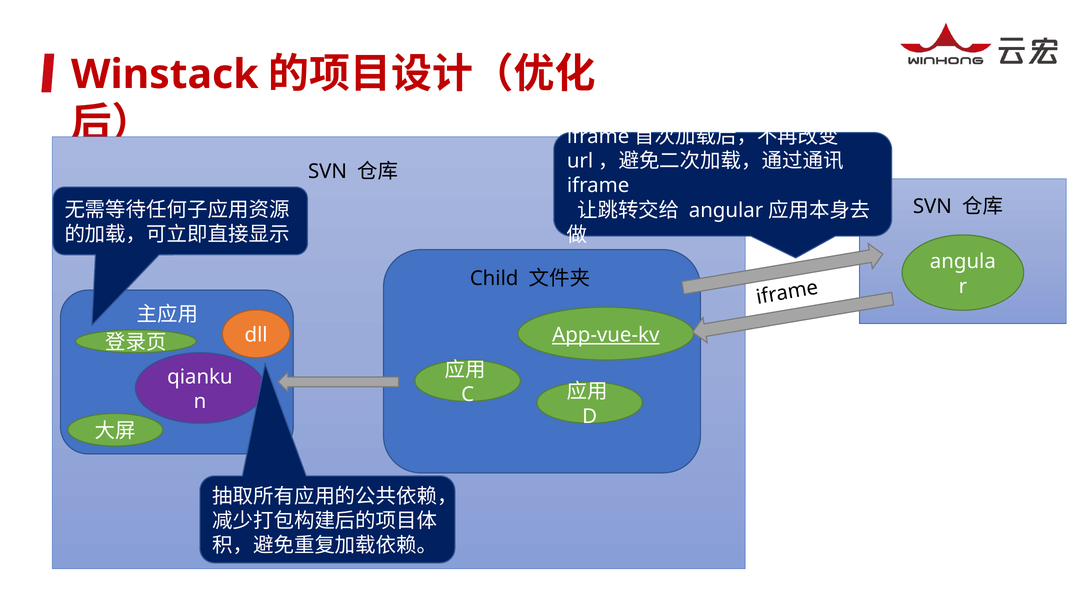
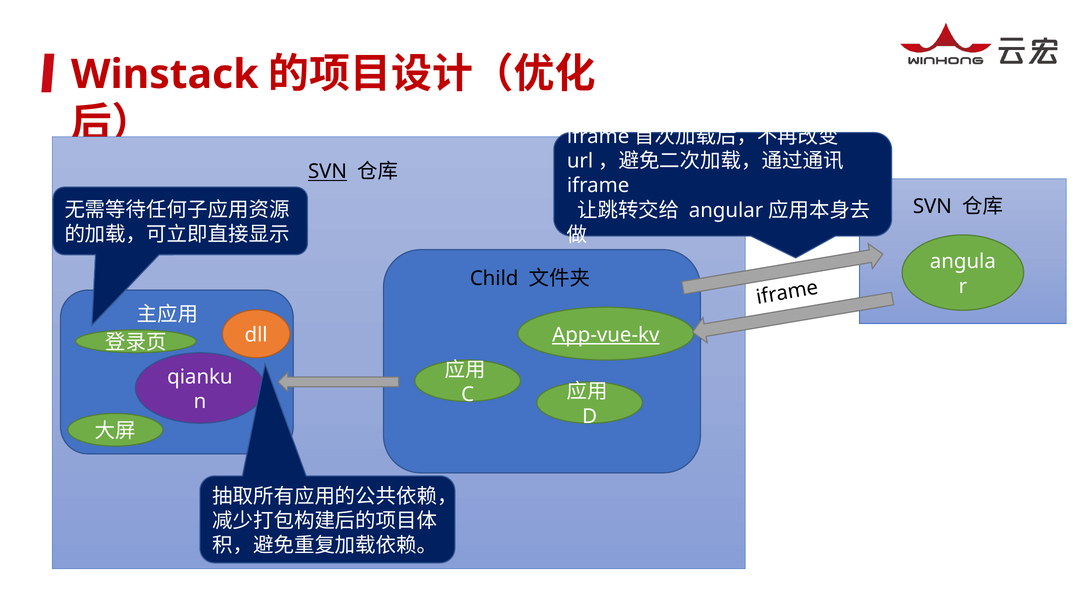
SVN underline: none -> present (328, 172)
